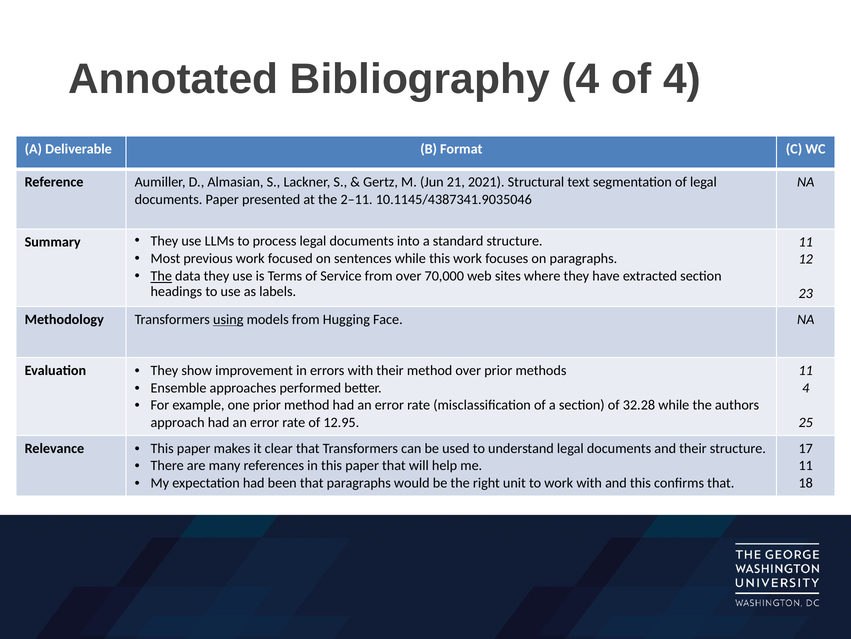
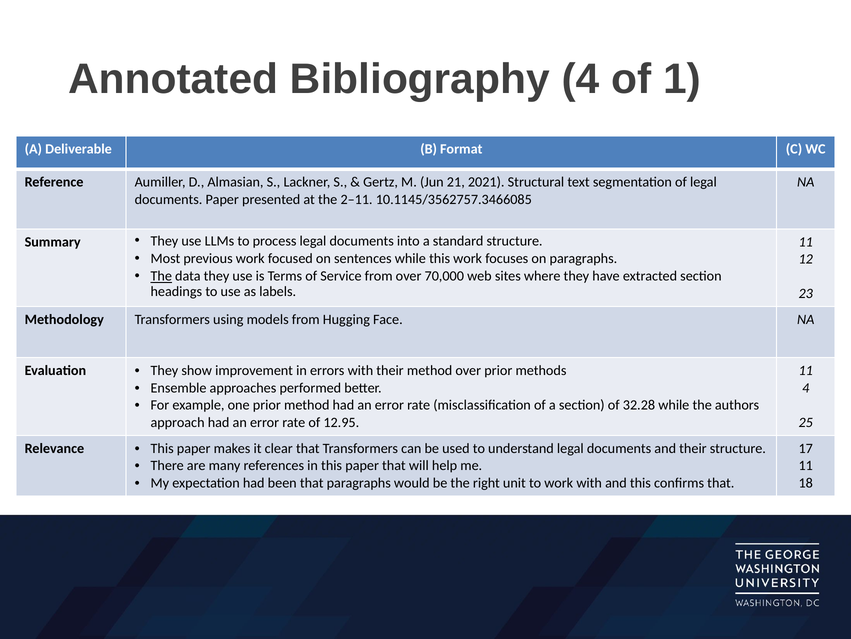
of 4: 4 -> 1 (682, 79)
10.1145/4387341.9035046: 10.1145/4387341.9035046 -> 10.1145/3562757.3466085 (454, 199)
using underline: present -> none (228, 319)
